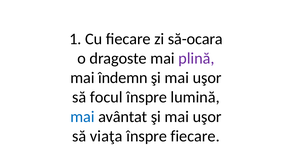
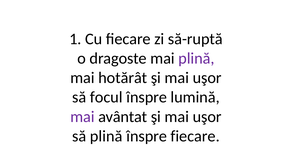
să-ocara: să-ocara -> să-ruptă (195, 39)
îndemn: îndemn -> hotărât (123, 78)
mai colour: blue -> purple (82, 117)
să viaţa: viaţa -> plină (106, 136)
